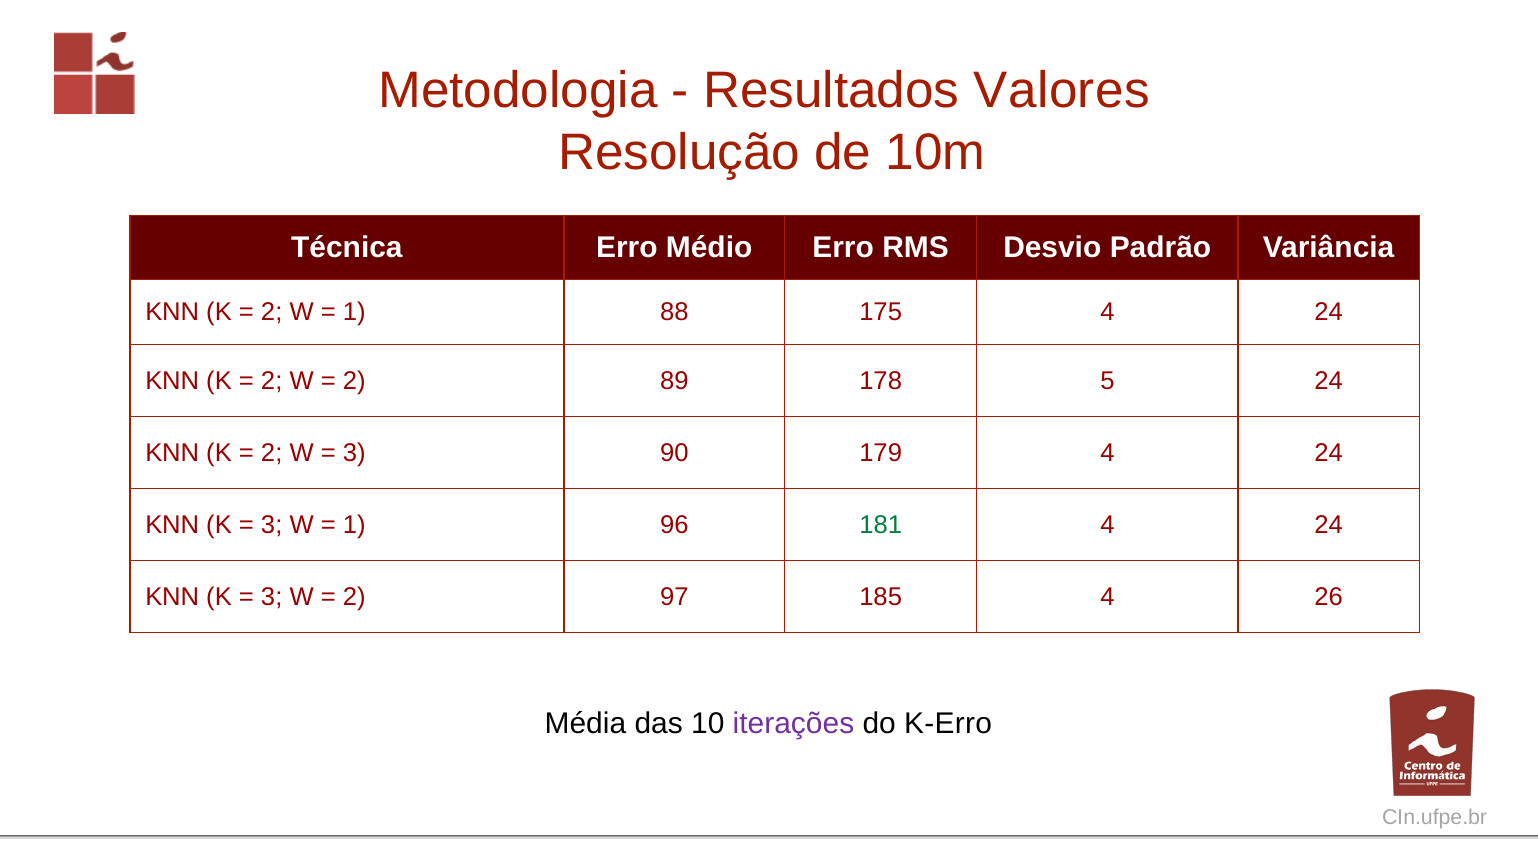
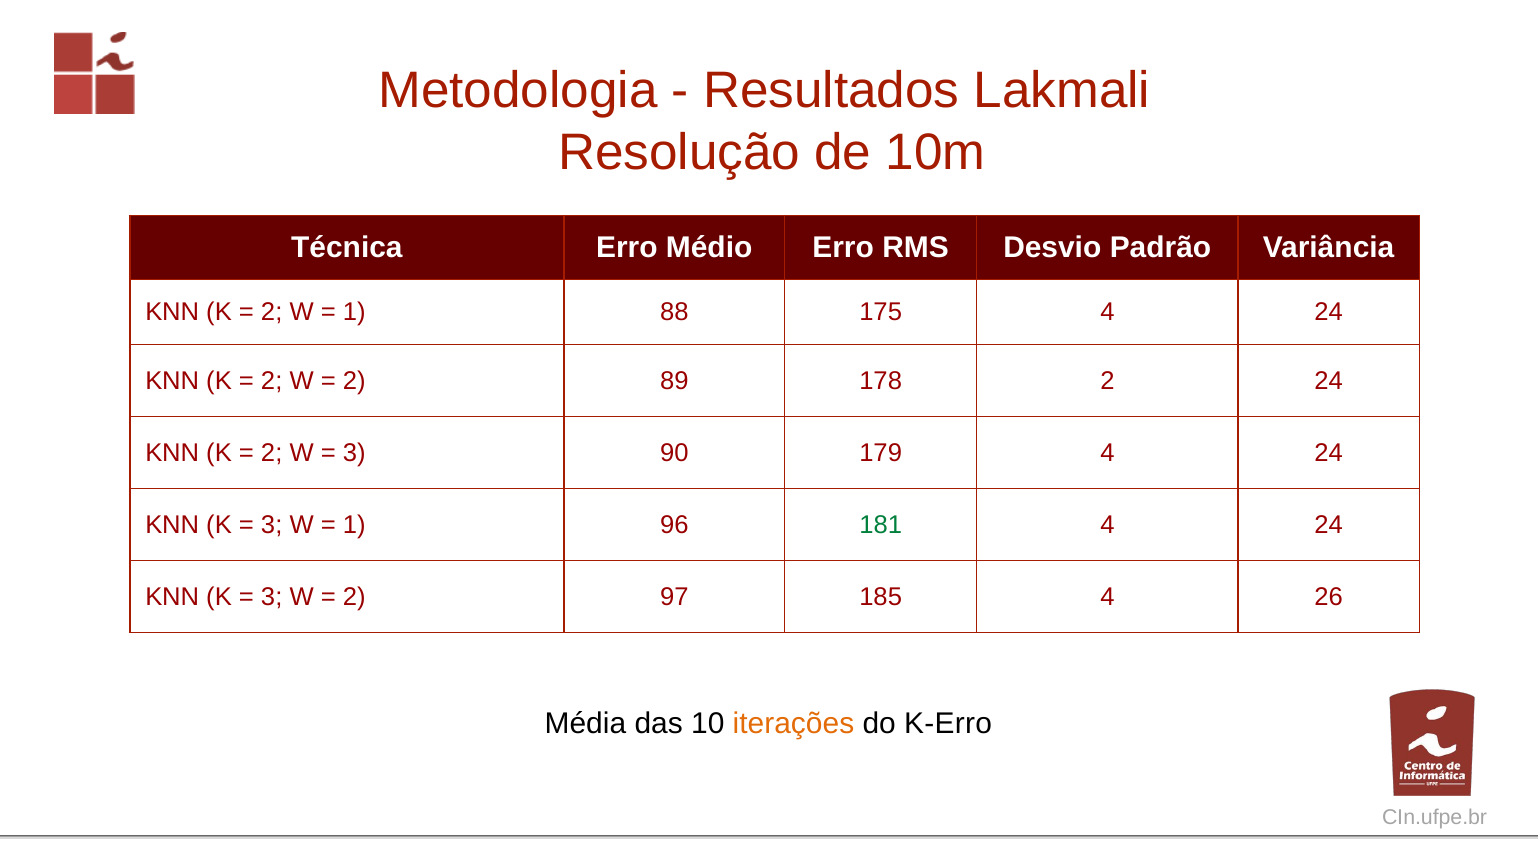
Valores: Valores -> Lakmali (1062, 91)
178 5: 5 -> 2 (1107, 381)
iterações colour: purple -> orange (793, 724)
